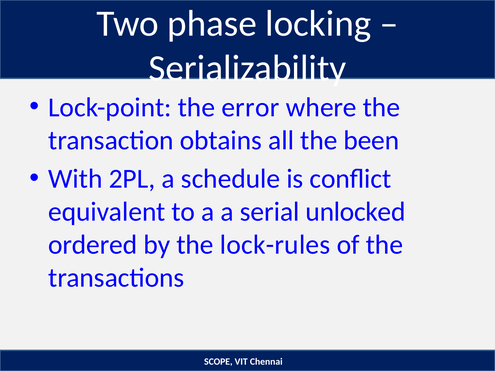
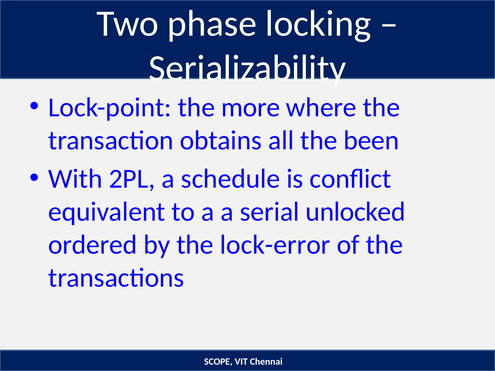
error: error -> more (251, 107)
lock-rules: lock-rules -> lock-error (275, 245)
